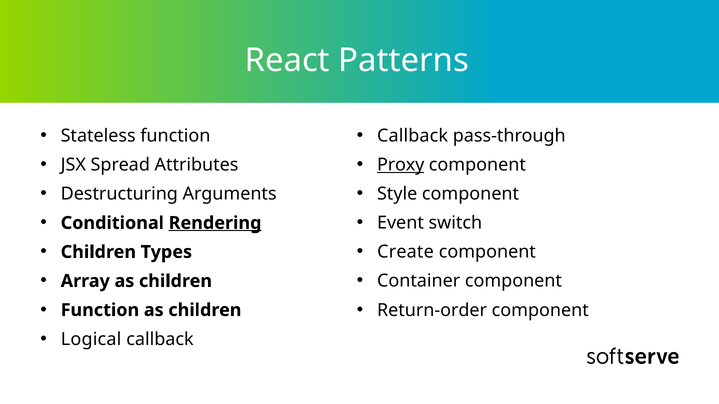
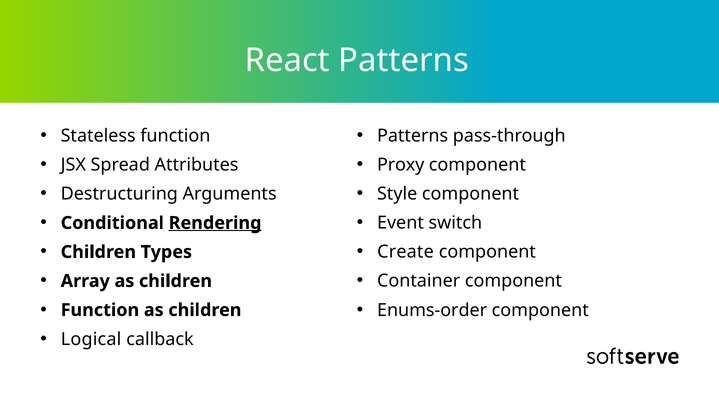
Callback: Callback -> Patterns (413, 136)
Proxy underline: present -> none (401, 165)
Return-order: Return-order -> Enums-order (432, 310)
